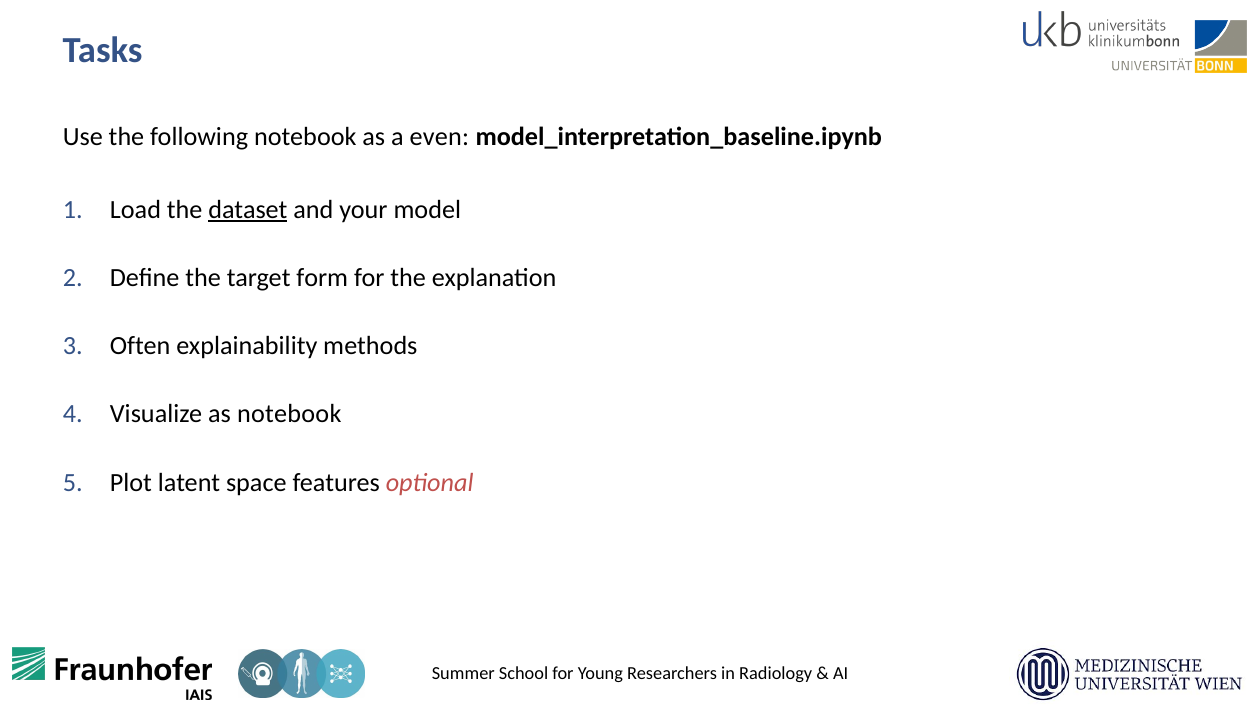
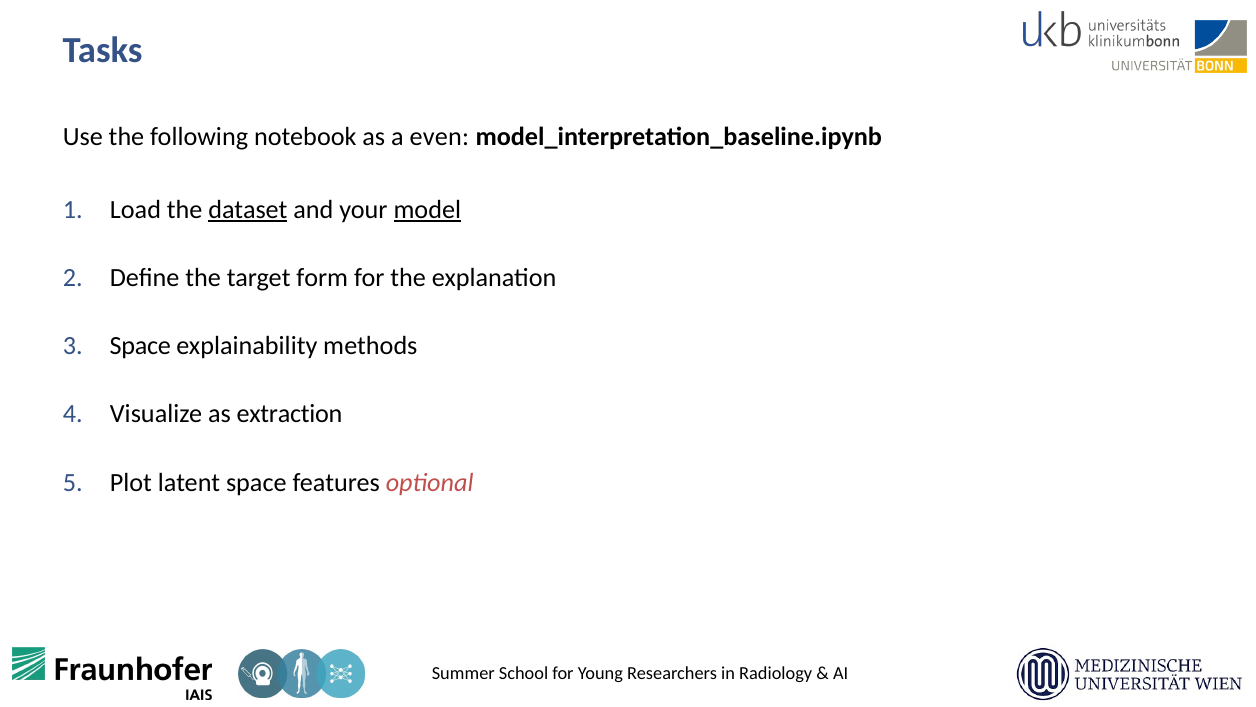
model underline: none -> present (427, 210)
Often: Often -> Space (140, 346)
as notebook: notebook -> extraction (290, 414)
